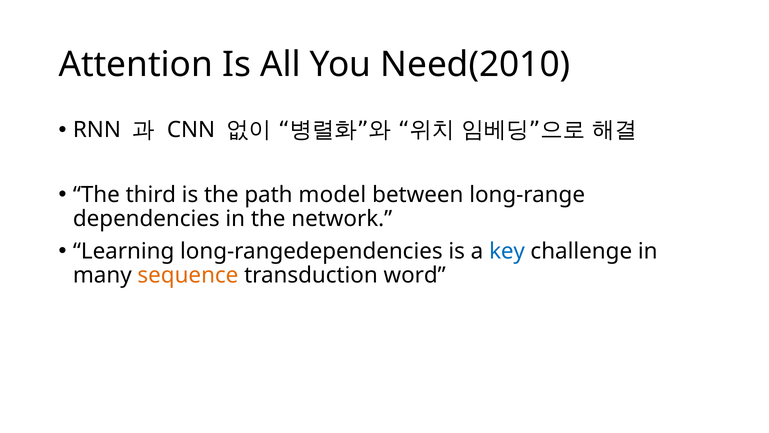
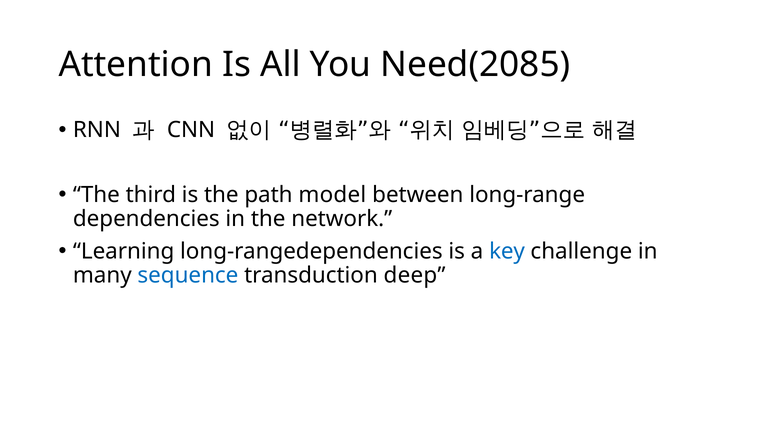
Need(2010: Need(2010 -> Need(2085 (475, 65)
sequence colour: orange -> blue (188, 275)
word: word -> deep (415, 275)
